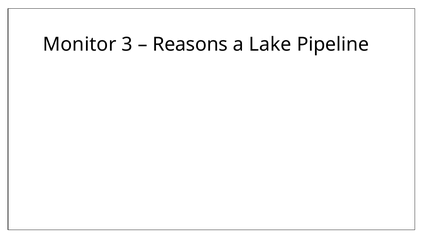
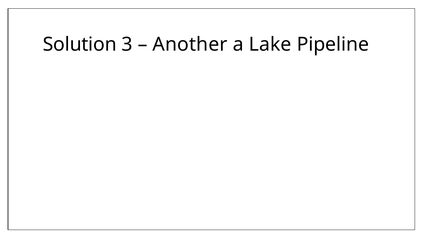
Monitor: Monitor -> Solution (80, 45)
Reasons: Reasons -> Another (190, 45)
